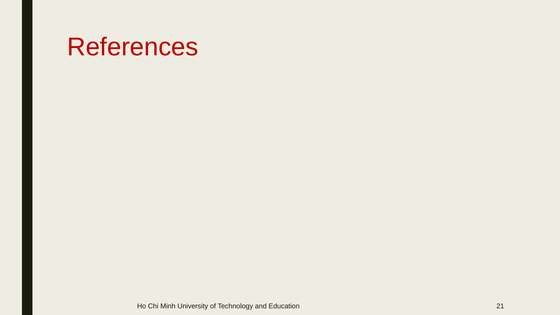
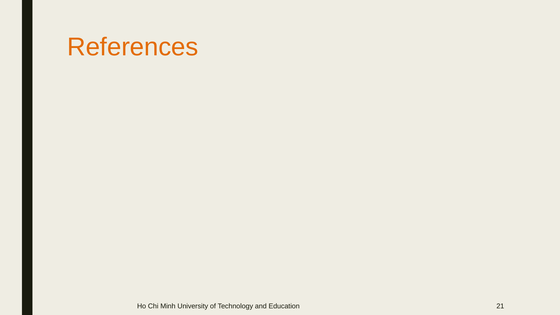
References colour: red -> orange (133, 47)
